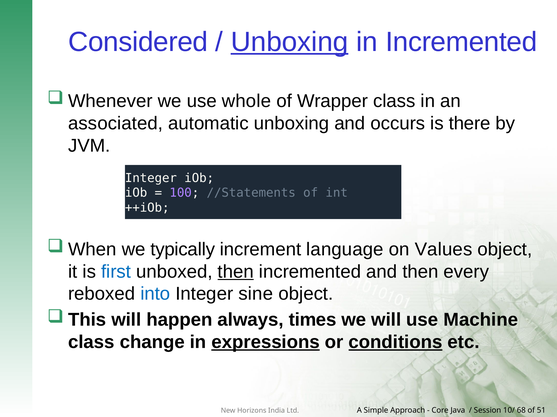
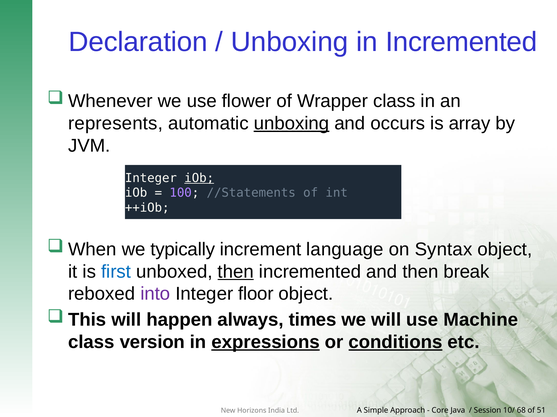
Considered: Considered -> Declaration (138, 42)
Unboxing underline: present -> none (290, 42)
whole: whole -> flower (247, 101)
associated: associated -> represents (116, 124)
unboxing underline: none -> present (291, 124)
there: there -> array (470, 124)
iOb underline: none -> present (199, 178)
Values: Values -> Syntax (444, 250)
every: every -> break (466, 272)
into colour: blue -> purple (155, 294)
sine: sine -> floor (256, 294)
change: change -> version (152, 343)
